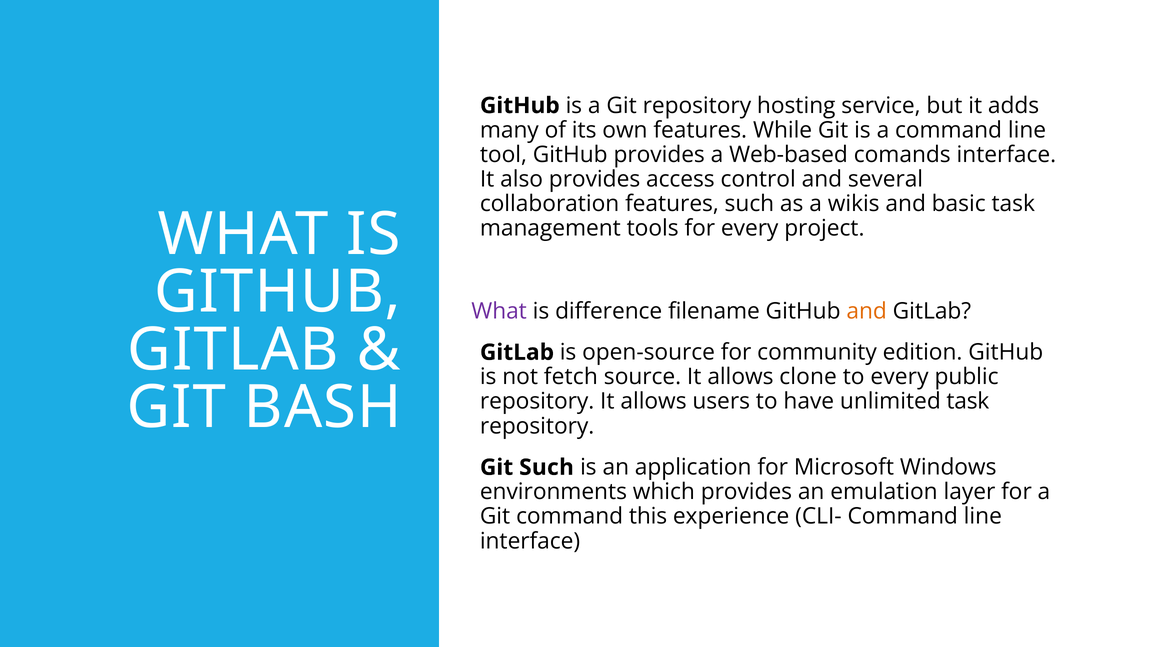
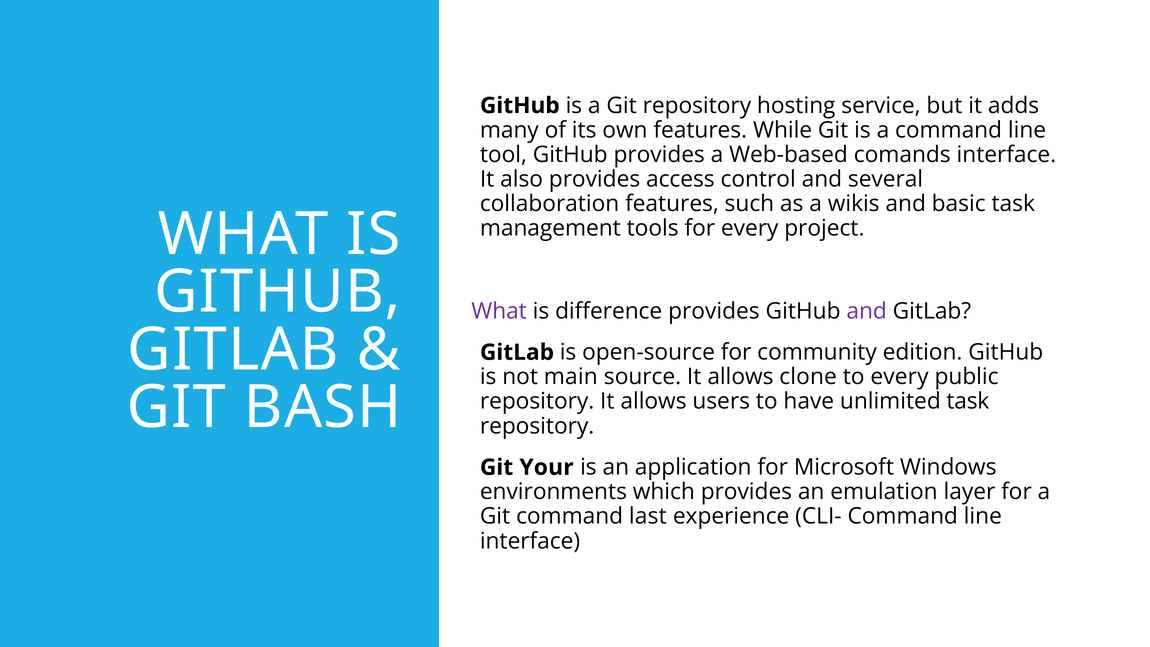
difference filename: filename -> provides (714, 311)
and colour: orange -> purple (867, 311)
fetch: fetch -> main (571, 377)
Git Such: Such -> Your (547, 467)
this: this -> last (648, 516)
